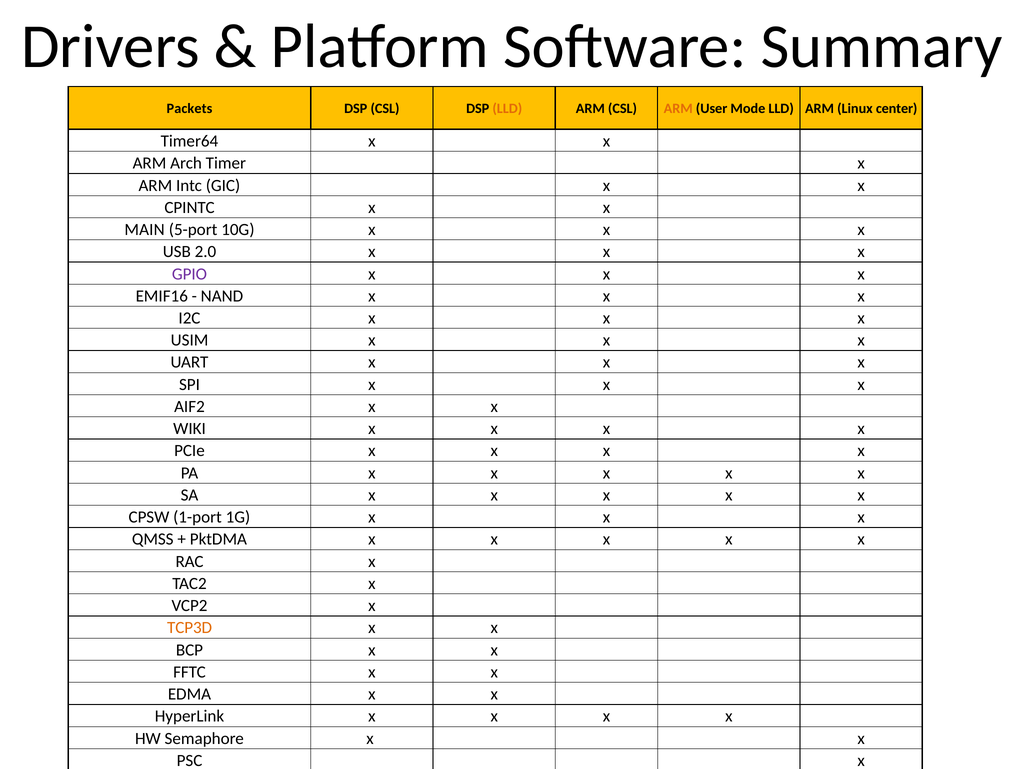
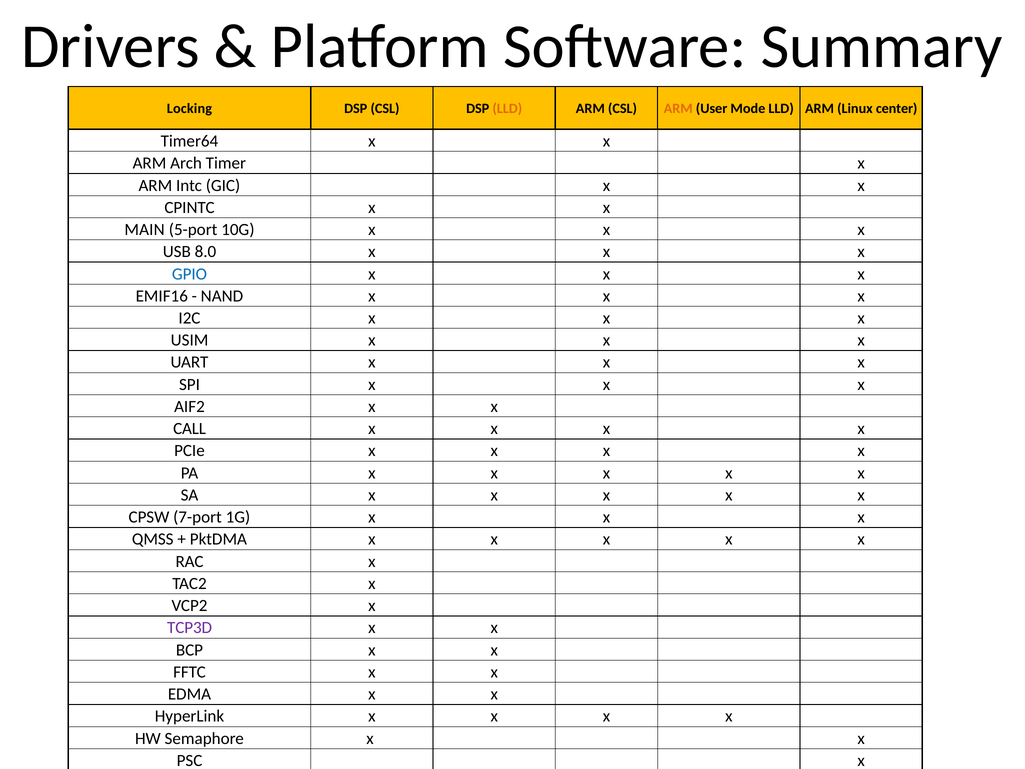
Packets: Packets -> Locking (189, 109)
2.0: 2.0 -> 8.0 (205, 252)
GPIO colour: purple -> blue (189, 274)
WIKI: WIKI -> CALL (190, 429)
1-port: 1-port -> 7-port (197, 517)
TCP3D colour: orange -> purple (190, 628)
